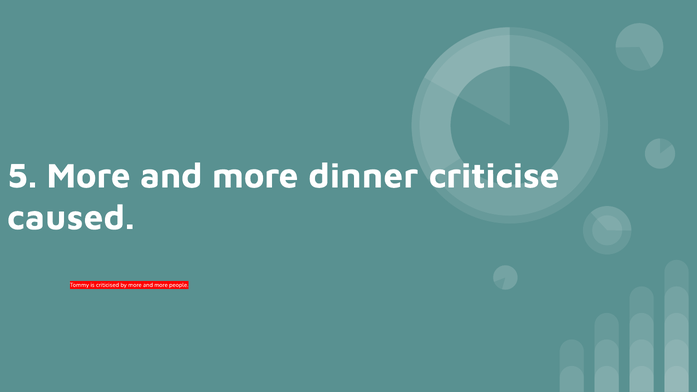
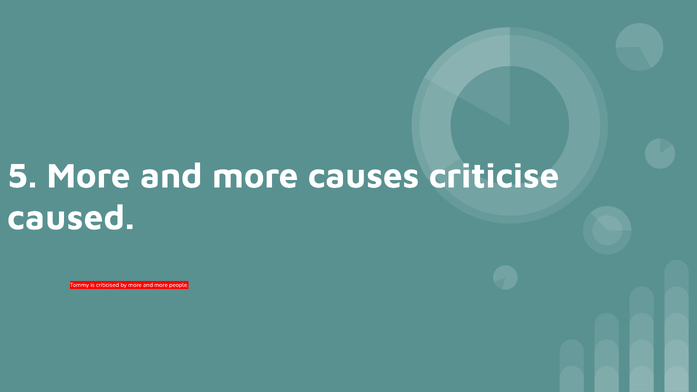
dinner: dinner -> causes (364, 176)
